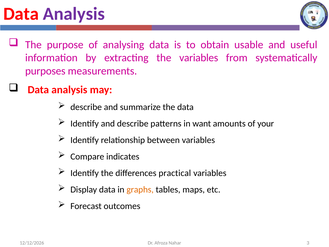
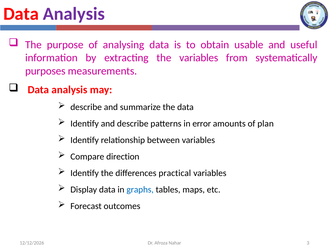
want: want -> error (202, 123)
your: your -> plan (266, 123)
indicates: indicates -> direction (123, 156)
graphs colour: orange -> blue (140, 189)
